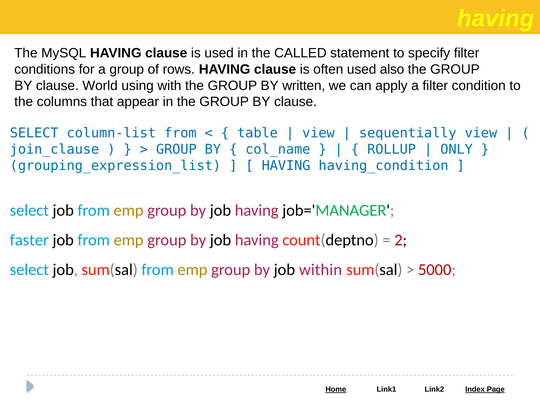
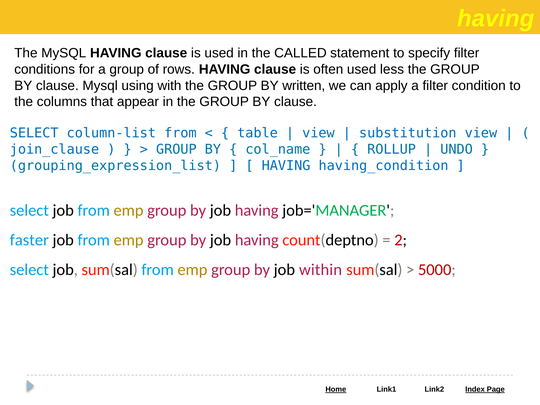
also: also -> less (392, 69)
clause World: World -> Mysql (100, 86)
sequentially: sequentially -> substitution (408, 133)
ONLY: ONLY -> UNDO (457, 149)
